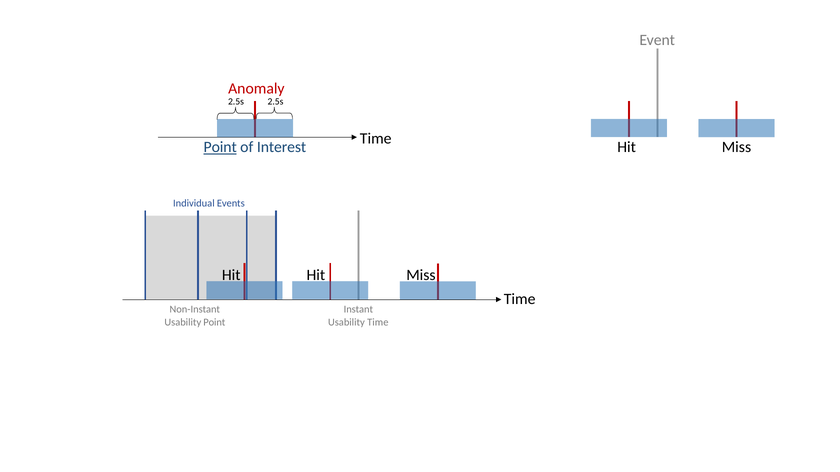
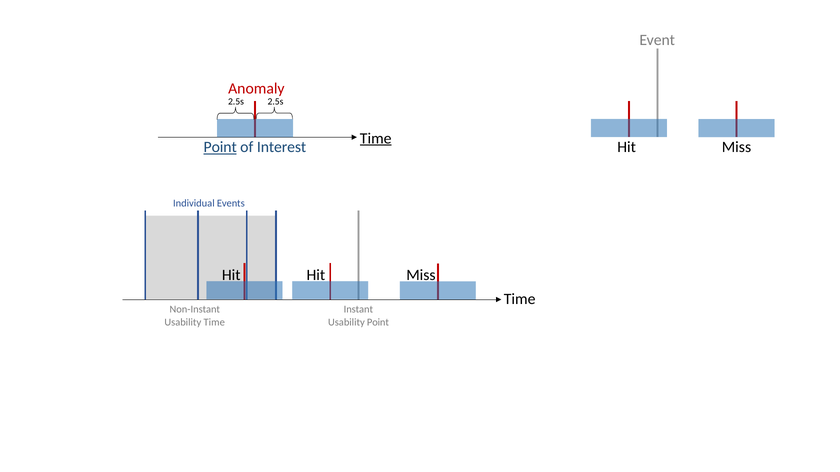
Time underline: none -> present (376, 139)
Usability Point: Point -> Time (214, 322)
Usability Time: Time -> Point (378, 322)
